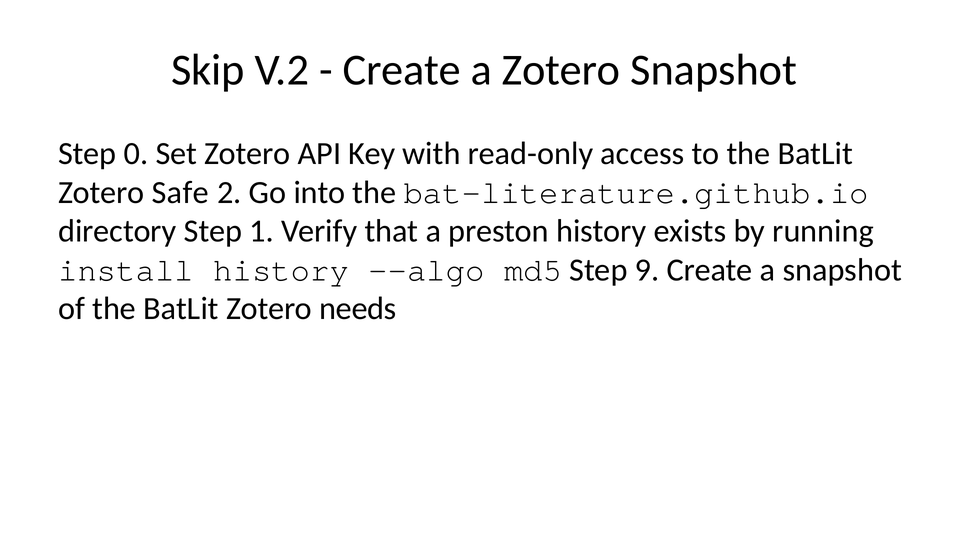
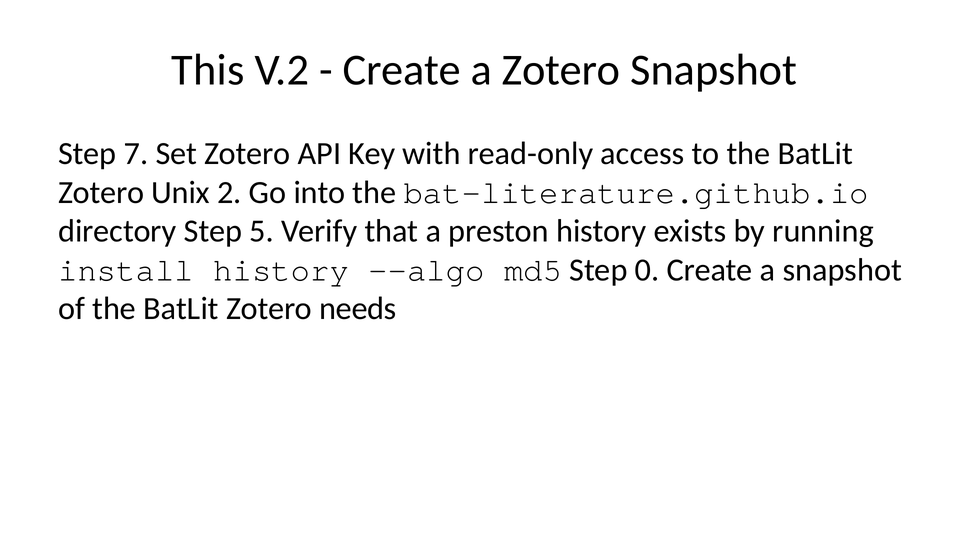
Skip: Skip -> This (208, 70)
0: 0 -> 7 (136, 154)
Safe: Safe -> Unix (181, 192)
1: 1 -> 5 (262, 231)
9: 9 -> 0 (647, 270)
